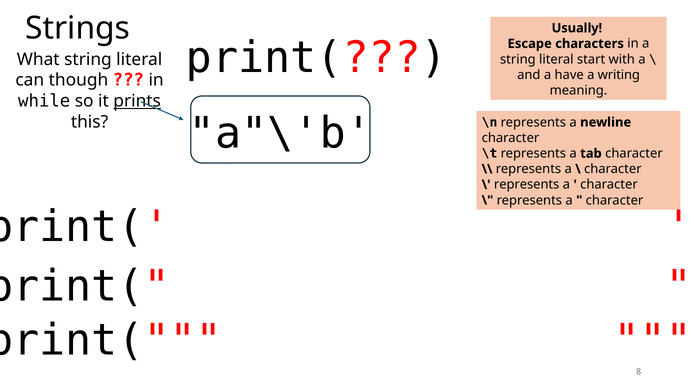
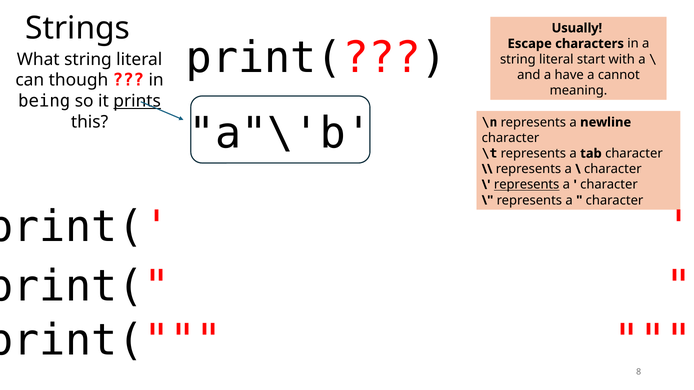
writing: writing -> cannot (619, 75)
while: while -> being (44, 101)
represents underline: none -> present (527, 185)
